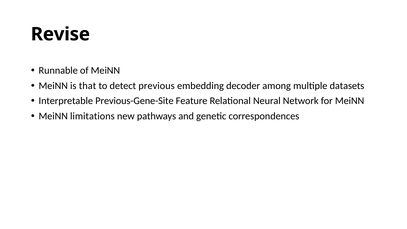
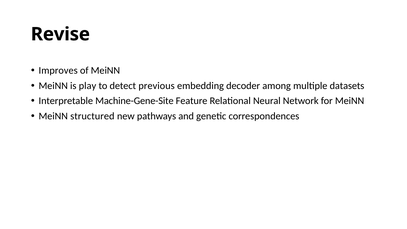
Runnable: Runnable -> Improves (58, 70)
that: that -> play (88, 86)
Previous-Gene-Site: Previous-Gene-Site -> Machine-Gene-Site (134, 101)
limitations: limitations -> structured (92, 116)
